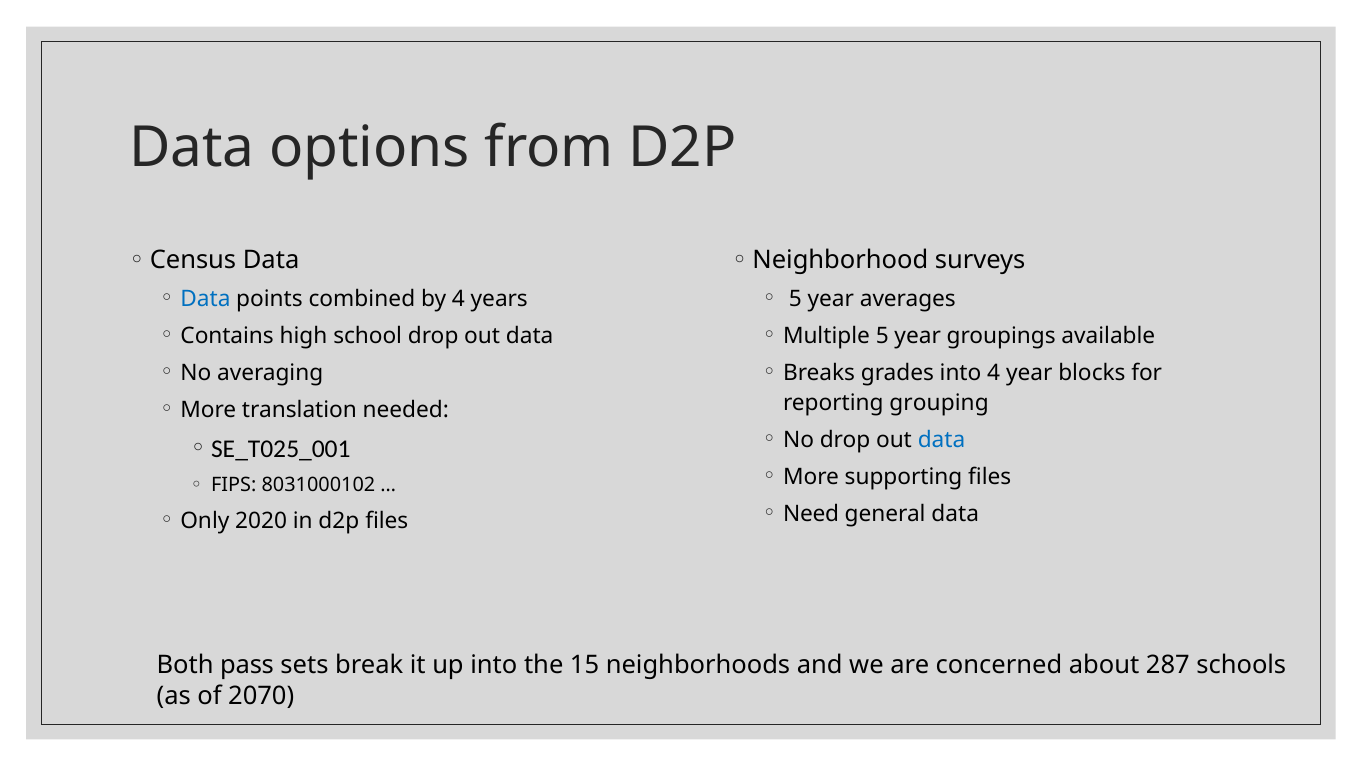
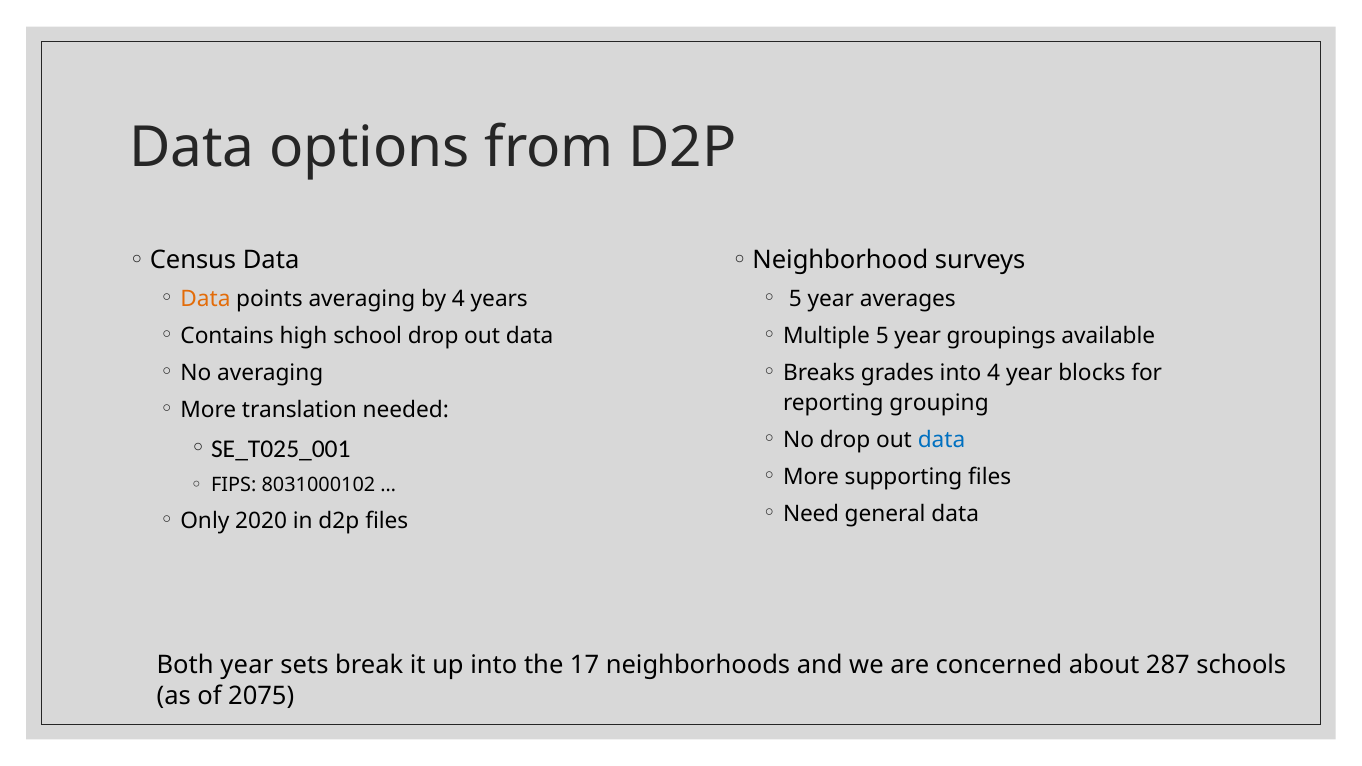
Data colour: blue -> orange (205, 299)
points combined: combined -> averaging (362, 299)
Both pass: pass -> year (247, 665)
15: 15 -> 17 (585, 665)
2070: 2070 -> 2075 (261, 696)
